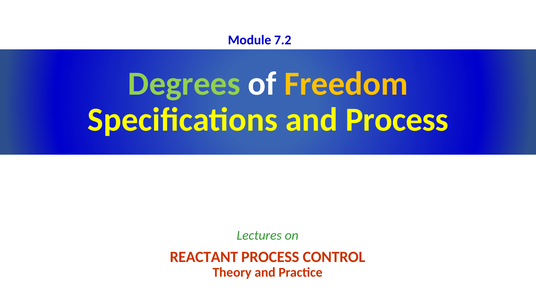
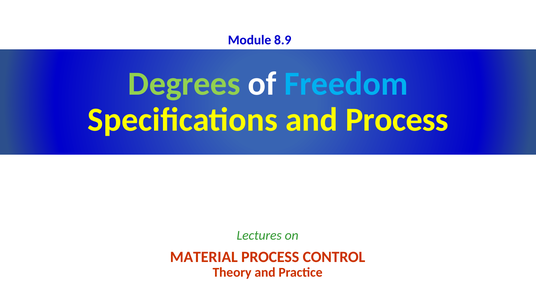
7.2: 7.2 -> 8.9 (283, 40)
Freedom colour: yellow -> light blue (346, 84)
REACTANT: REACTANT -> MATERIAL (204, 256)
